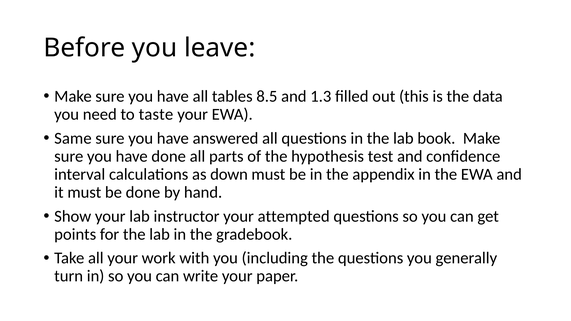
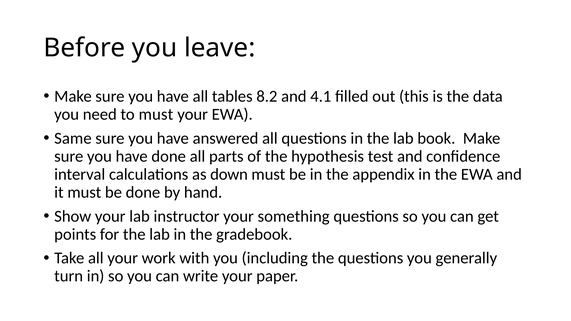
8.5: 8.5 -> 8.2 (267, 97)
1.3: 1.3 -> 4.1 (321, 97)
to taste: taste -> must (156, 115)
attempted: attempted -> something (294, 216)
